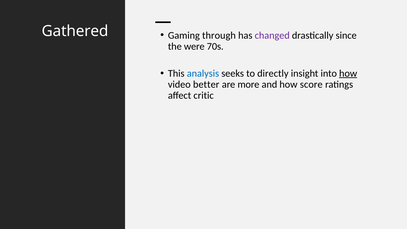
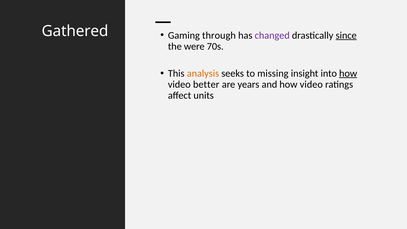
since underline: none -> present (346, 35)
analysis colour: blue -> orange (203, 73)
directly: directly -> missing (273, 73)
more: more -> years (248, 84)
and how score: score -> video (311, 84)
critic: critic -> units (204, 95)
